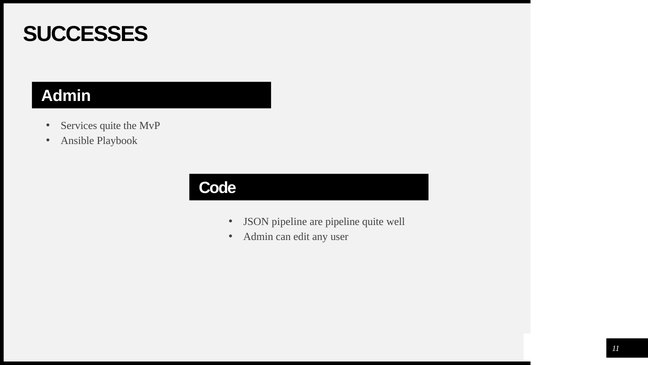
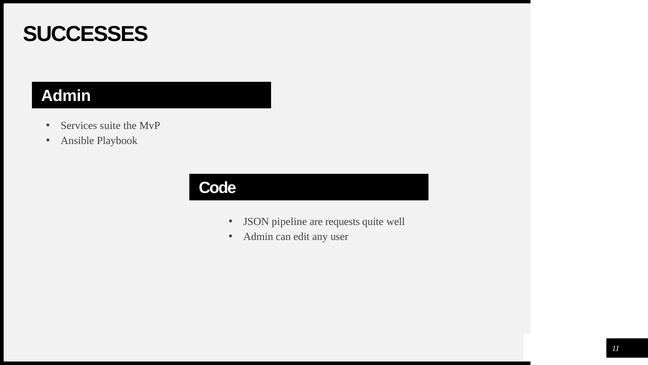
Services quite: quite -> suite (110, 126)
are pipeline: pipeline -> requests (343, 222)
